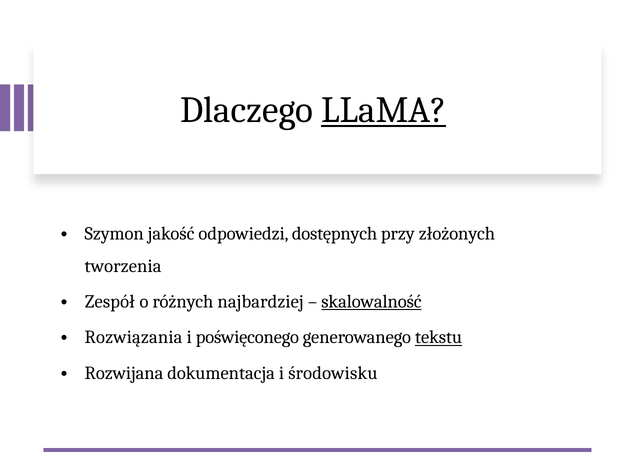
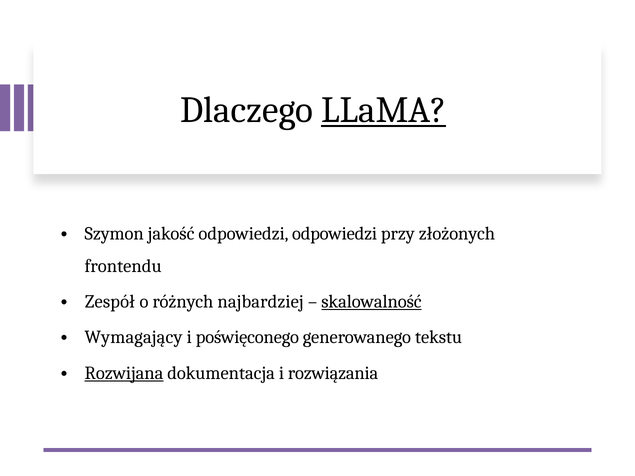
odpowiedzi dostępnych: dostępnych -> odpowiedzi (335, 234)
tworzenia: tworzenia -> frontendu (123, 266)
Rozwiązania: Rozwiązania -> Wymagający (134, 338)
tekstu underline: present -> none (439, 338)
Rozwijana underline: none -> present (124, 373)
środowisku: środowisku -> rozwiązania (333, 373)
